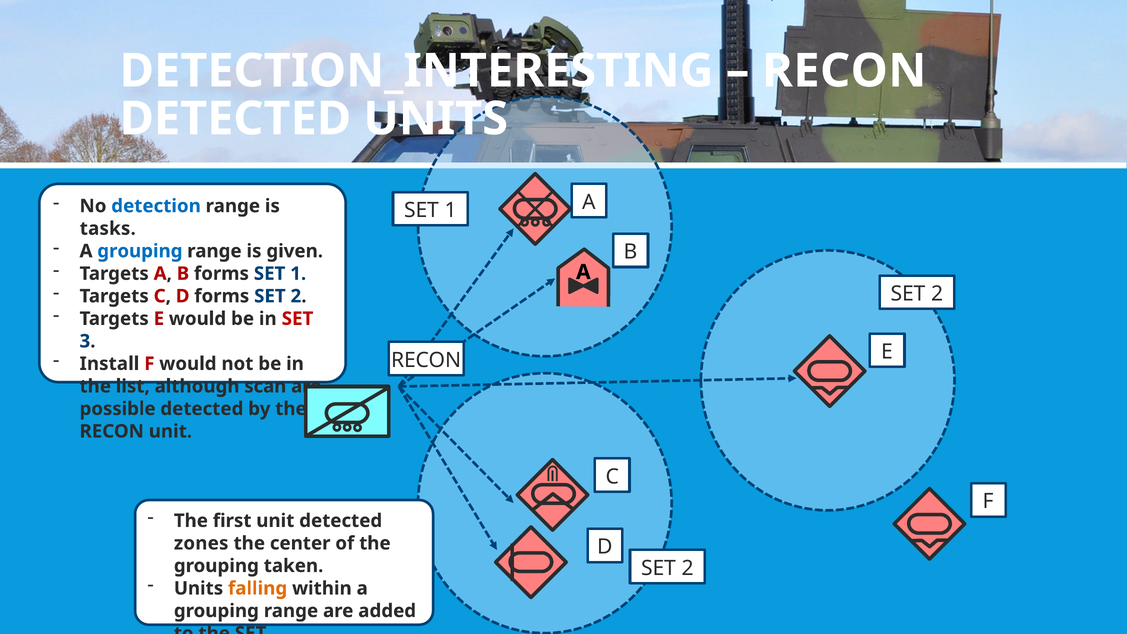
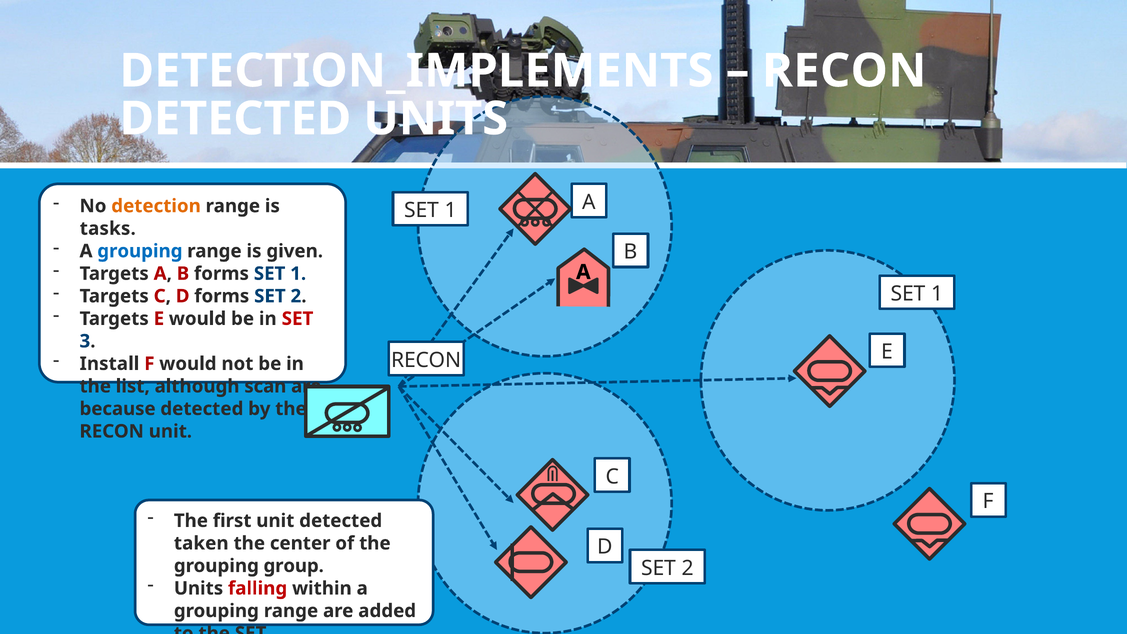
DETECTION_INTERESTING: DETECTION_INTERESTING -> DETECTION_IMPLEMENTS (416, 71)
detection colour: blue -> orange (156, 206)
2: 2 -> 1 (937, 294)
possible: possible -> because (118, 409)
zones: zones -> taken (201, 543)
taken: taken -> group (294, 566)
falling colour: orange -> red (258, 588)
